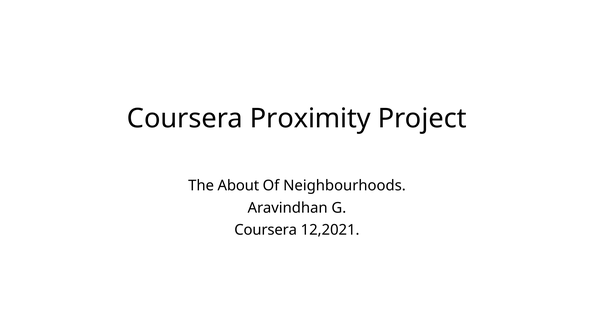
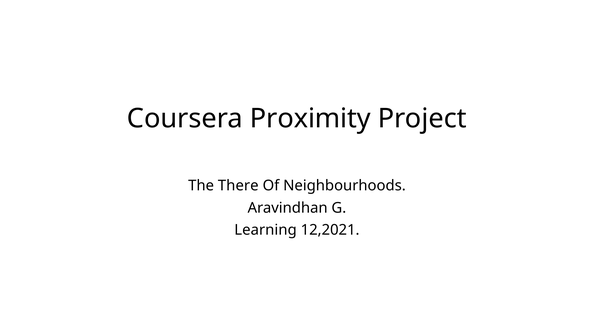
About: About -> There (238, 186)
Coursera: Coursera -> Learning (266, 230)
